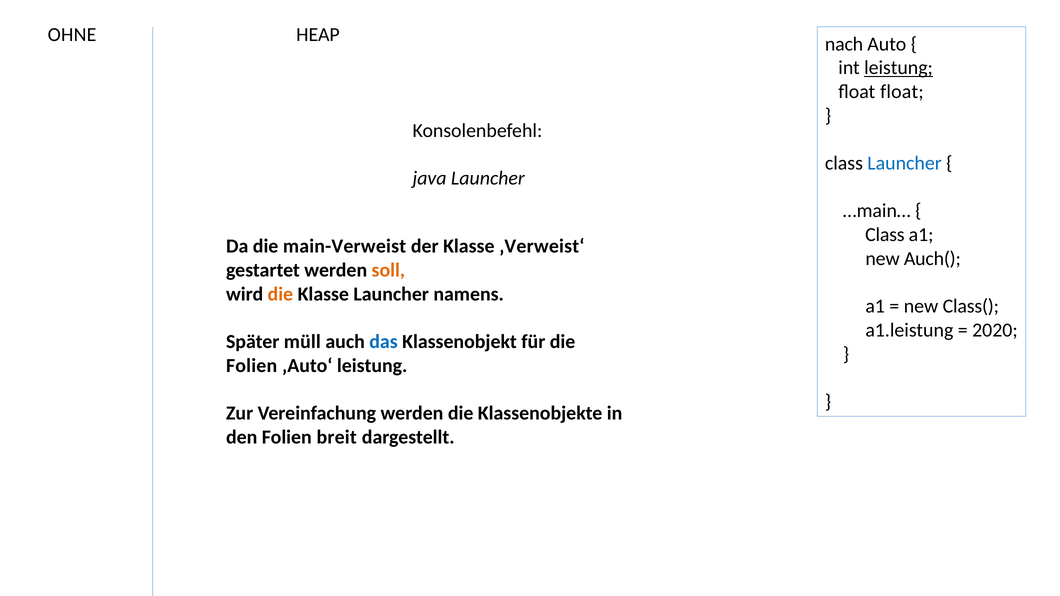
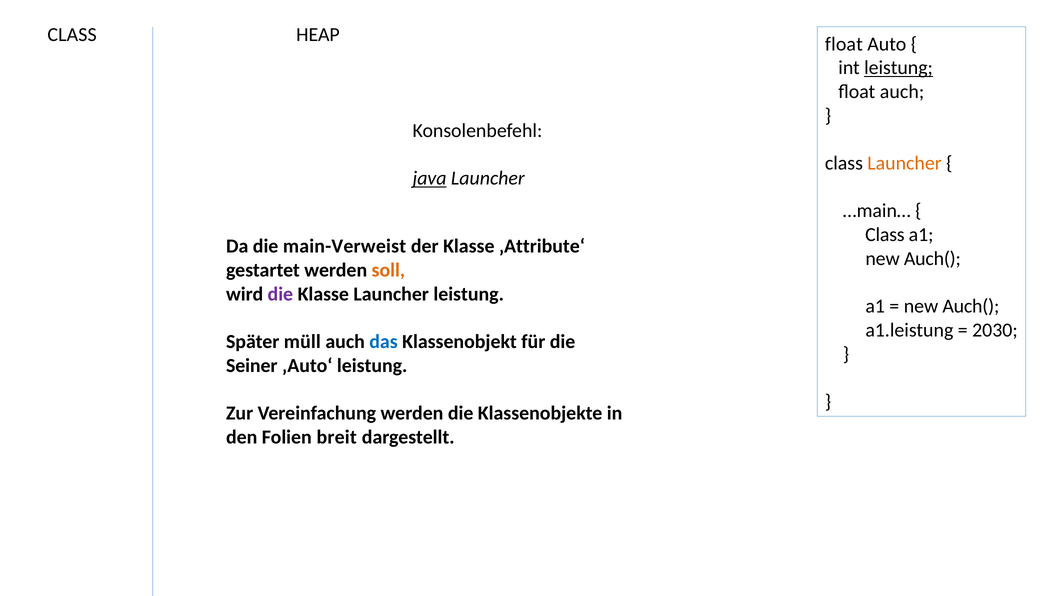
OHNE: OHNE -> CLASS (72, 35)
nach: nach -> float (844, 44)
float float: float -> auch (902, 92)
Launcher colour: blue -> orange (905, 163)
java underline: none -> present (430, 178)
‚Verweist‘: ‚Verweist‘ -> ‚Attribute‘ (542, 246)
die colour: orange -> purple (280, 294)
Launcher namens: namens -> leistung (469, 294)
Class(: Class( -> Auch( (971, 306)
2020: 2020 -> 2030 (995, 330)
Folien: Folien -> Seiner (252, 366)
